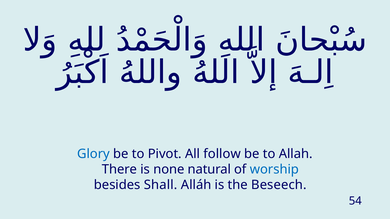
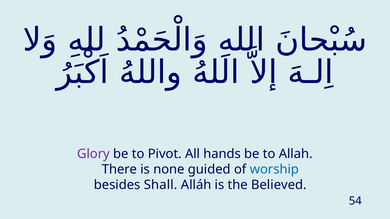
Glory colour: blue -> purple (93, 154)
follow: follow -> hands (222, 154)
natural: natural -> guided (209, 170)
Beseech: Beseech -> Believed (279, 185)
